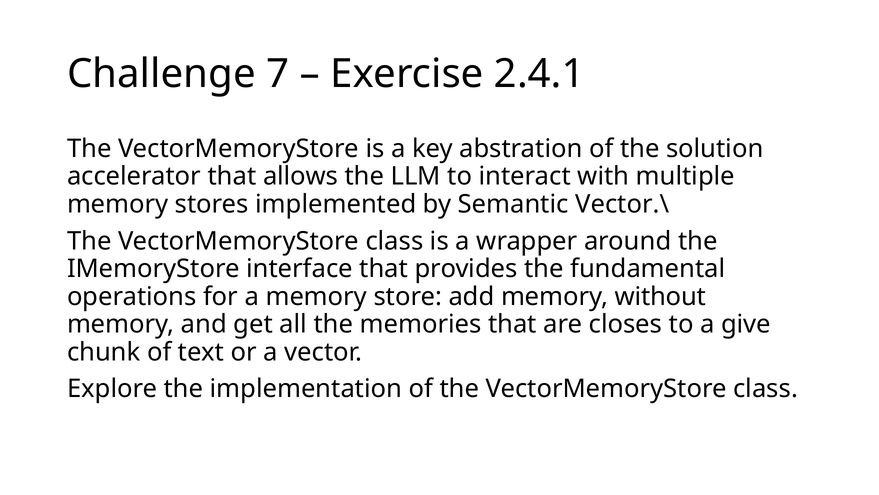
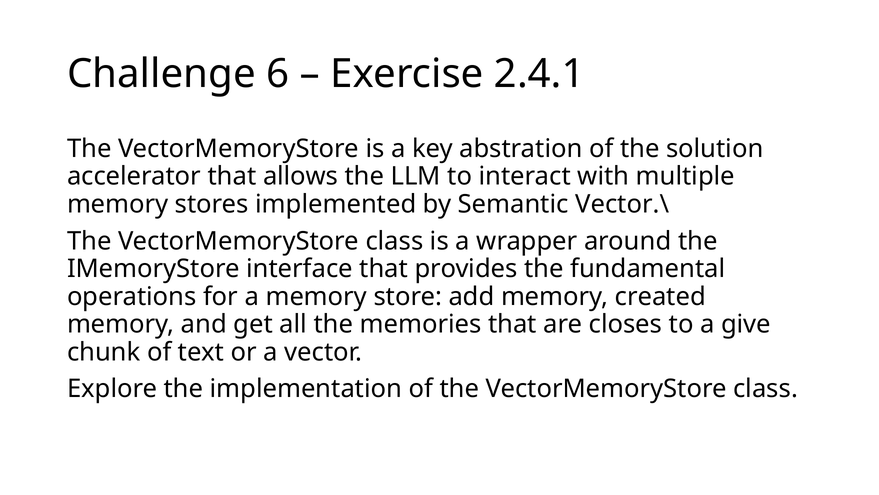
7: 7 -> 6 (278, 74)
without: without -> created (660, 296)
